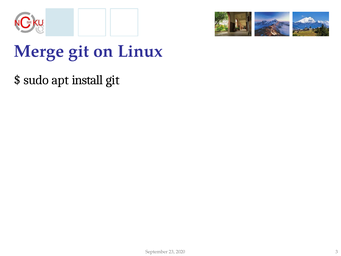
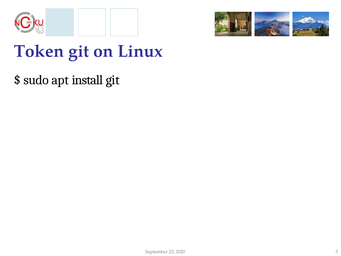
Merge: Merge -> Token (39, 51)
